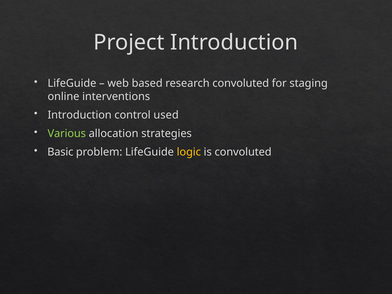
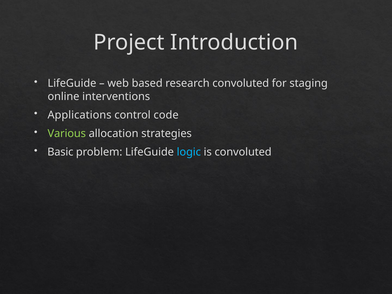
Introduction: Introduction -> Applications (80, 115)
used: used -> code (166, 115)
logic colour: yellow -> light blue (189, 152)
